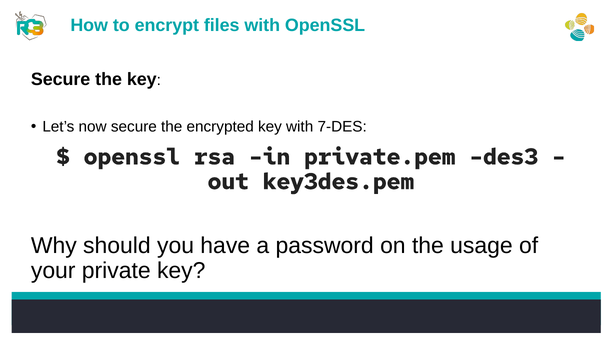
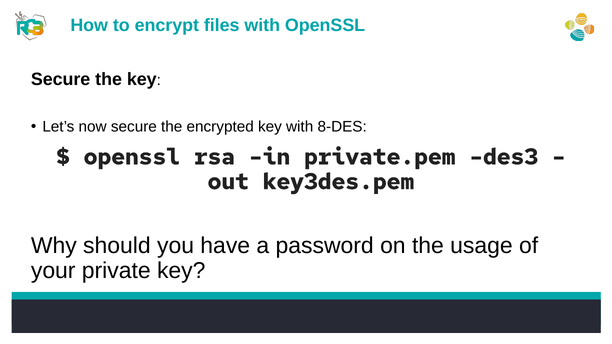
7-DES: 7-DES -> 8-DES (342, 127)
